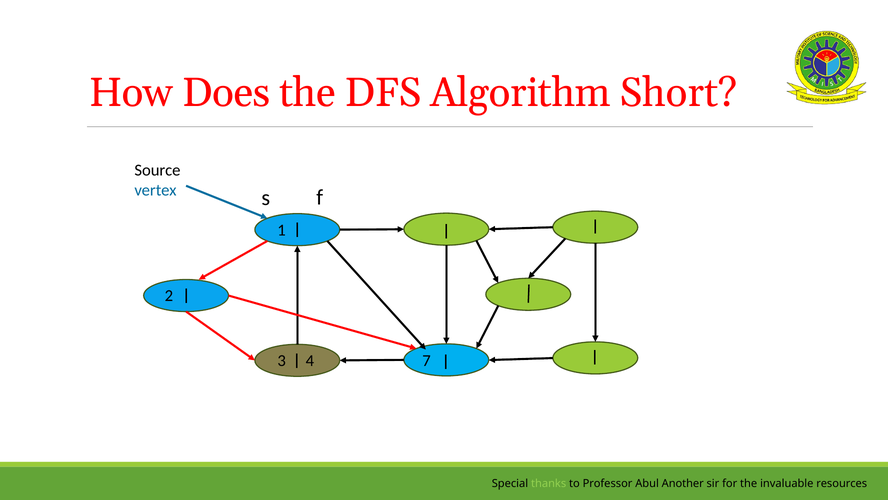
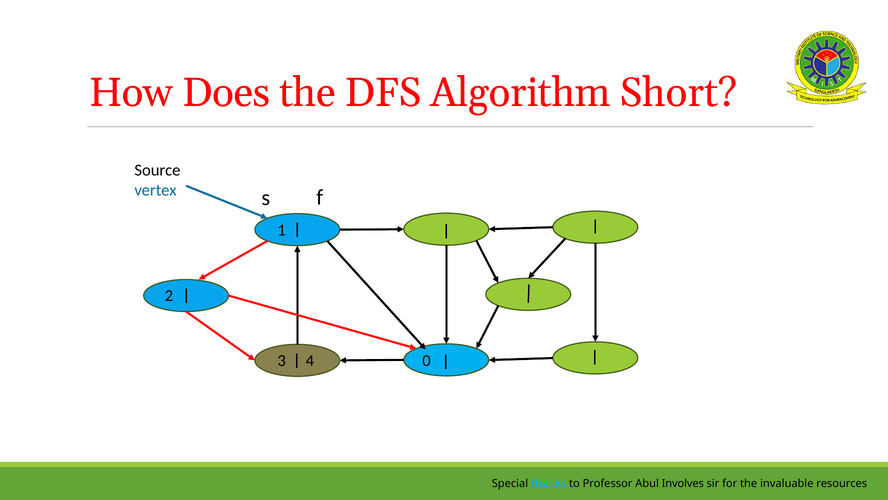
7: 7 -> 0 (427, 360)
thanks colour: light green -> light blue (549, 483)
Another: Another -> Involves (683, 483)
